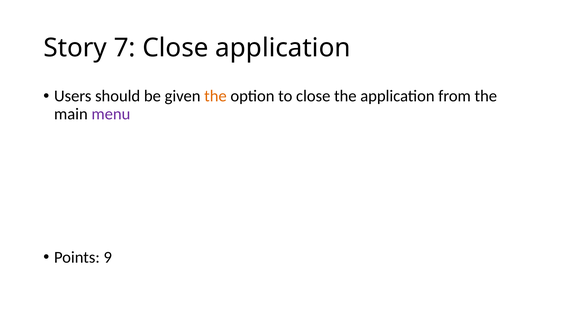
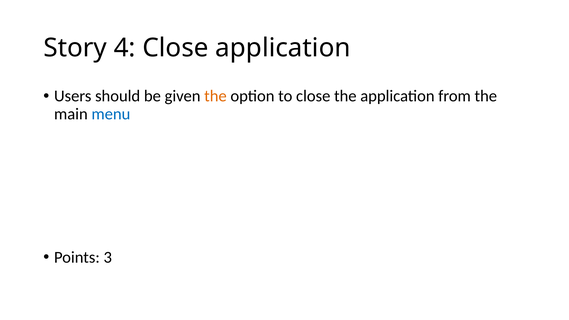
7: 7 -> 4 (125, 48)
menu colour: purple -> blue (111, 114)
9: 9 -> 3 (108, 257)
